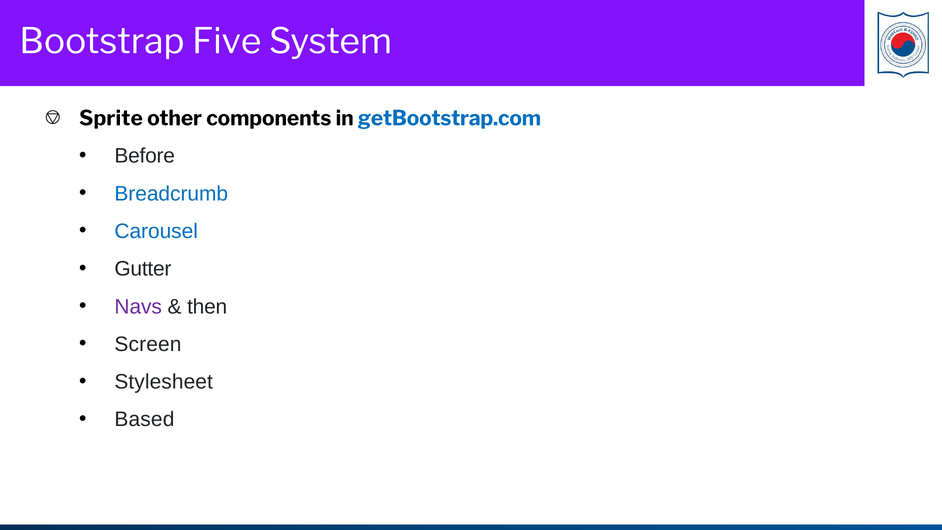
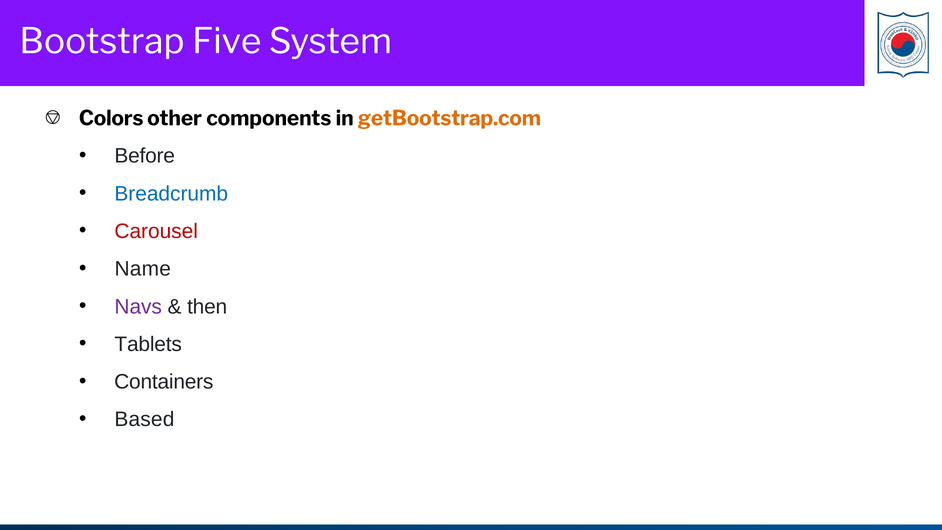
Sprite: Sprite -> Colors (111, 118)
getBootstrap.com colour: blue -> orange (449, 118)
Carousel colour: blue -> red (156, 231)
Gutter: Gutter -> Name (143, 269)
Screen: Screen -> Tablets (148, 344)
Stylesheet: Stylesheet -> Containers (164, 382)
